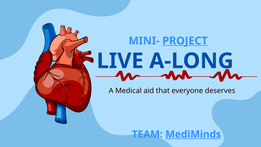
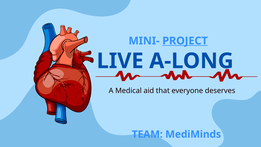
MediMinds underline: present -> none (193, 134)
